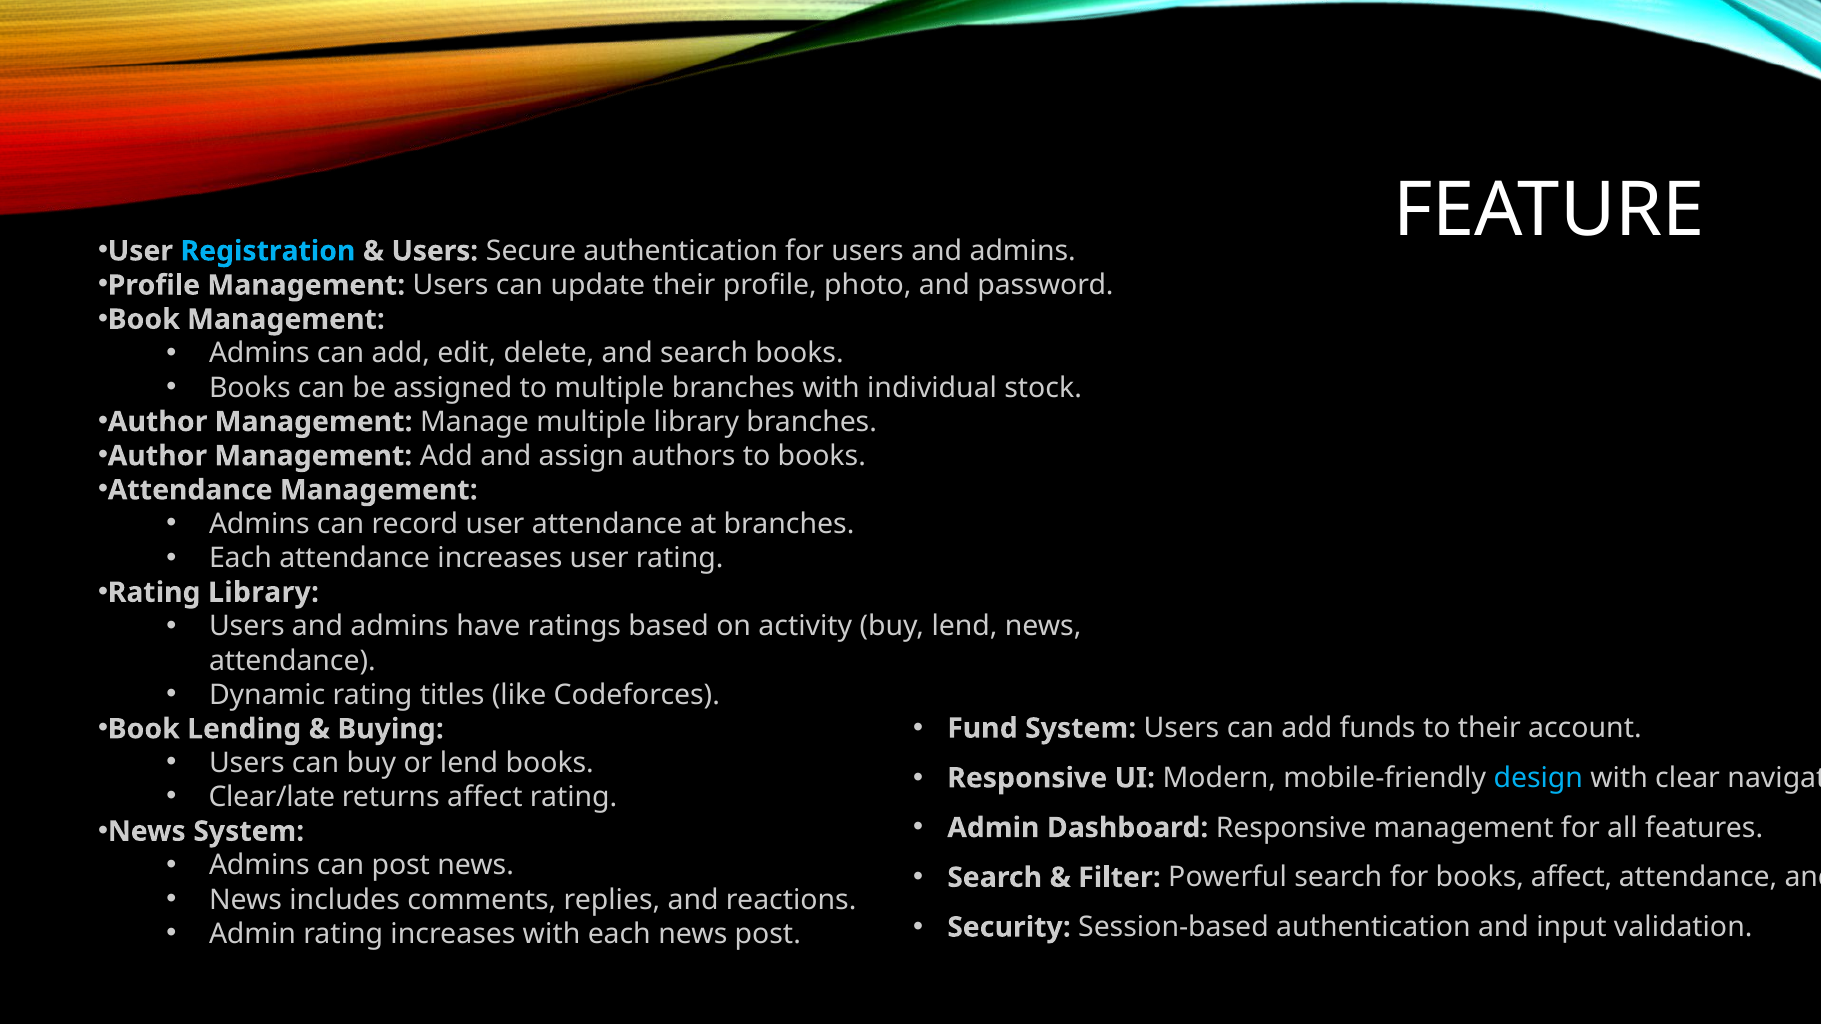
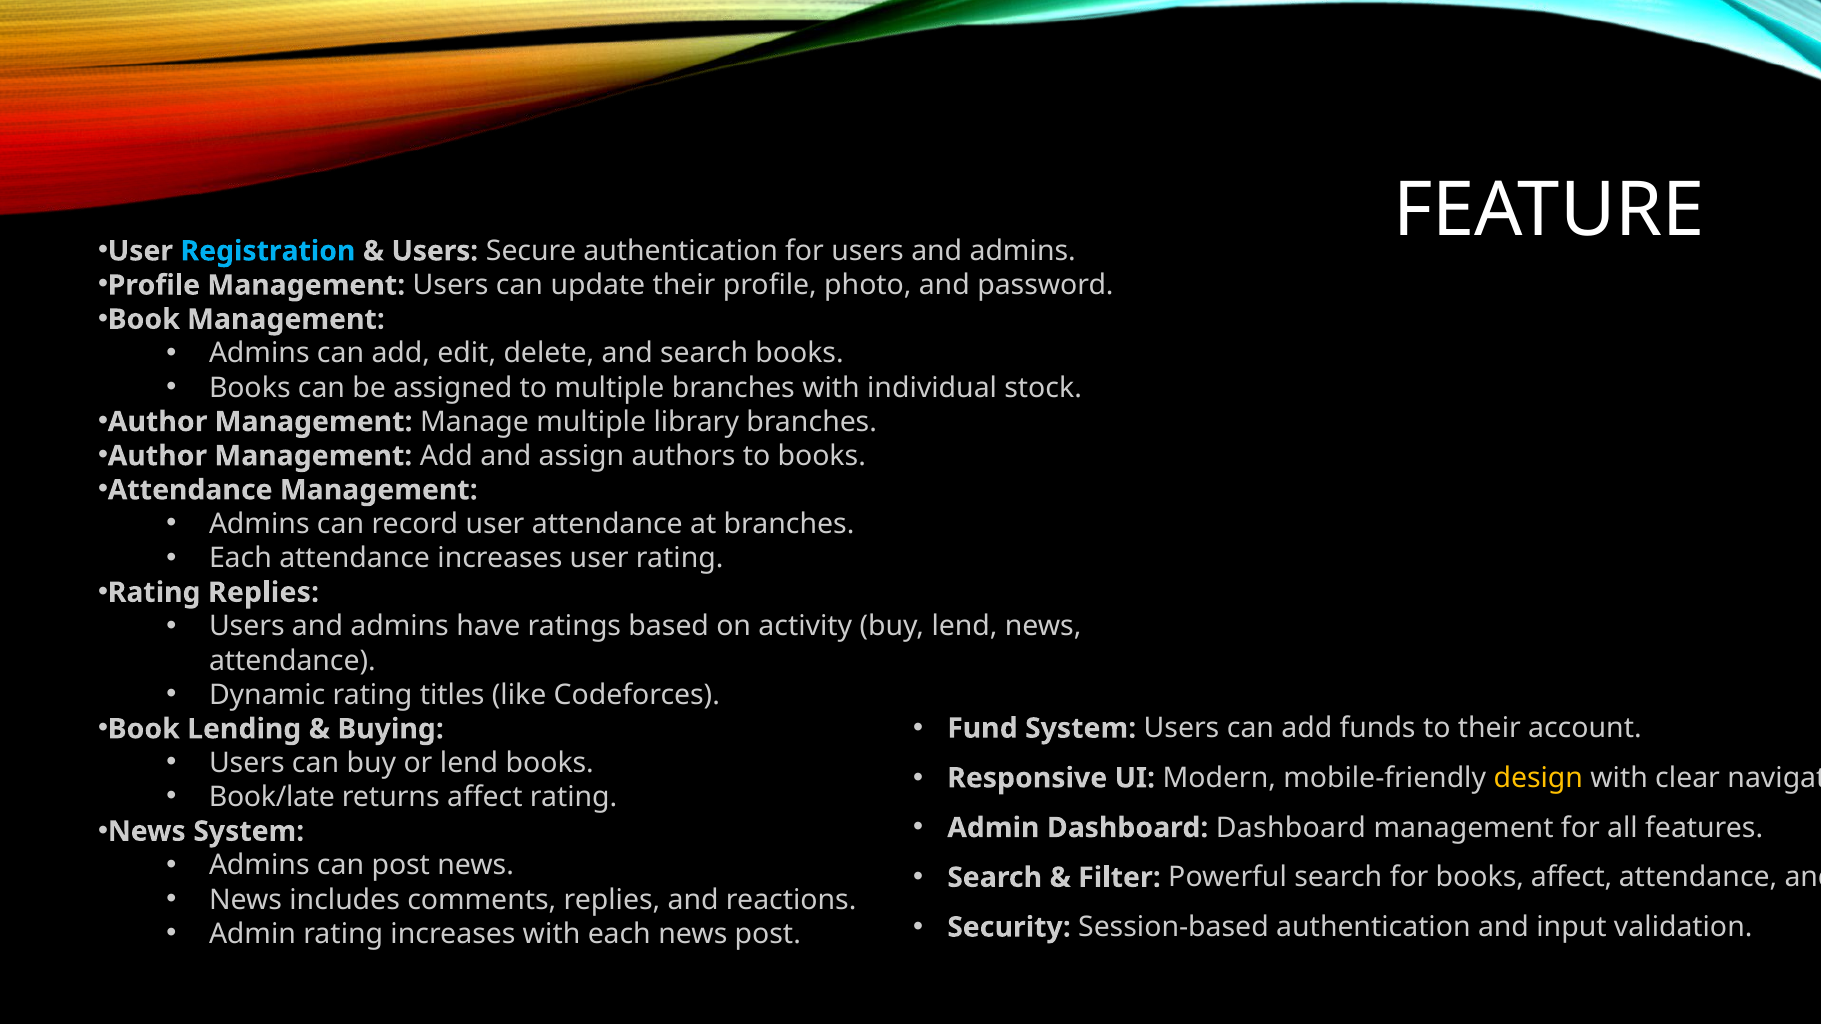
Rating Library: Library -> Replies (264, 593)
design colour: light blue -> yellow (1538, 778)
Clear/late: Clear/late -> Book/late (272, 797)
Dashboard Responsive: Responsive -> Dashboard (1291, 828)
